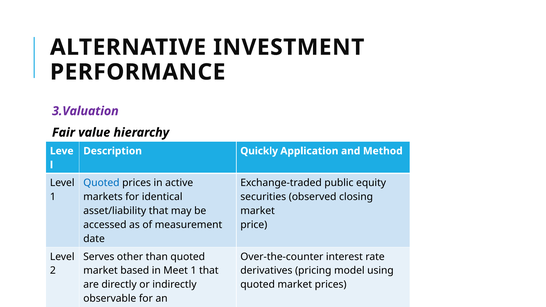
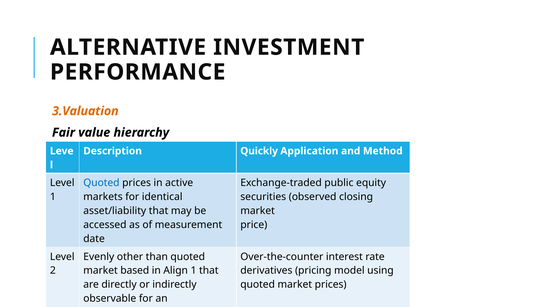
3.Valuation colour: purple -> orange (85, 111)
Serves: Serves -> Evenly (99, 257)
Meet: Meet -> Align (176, 271)
